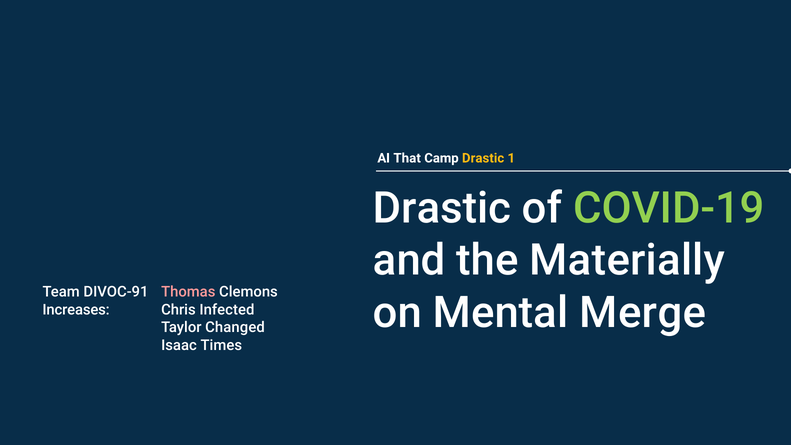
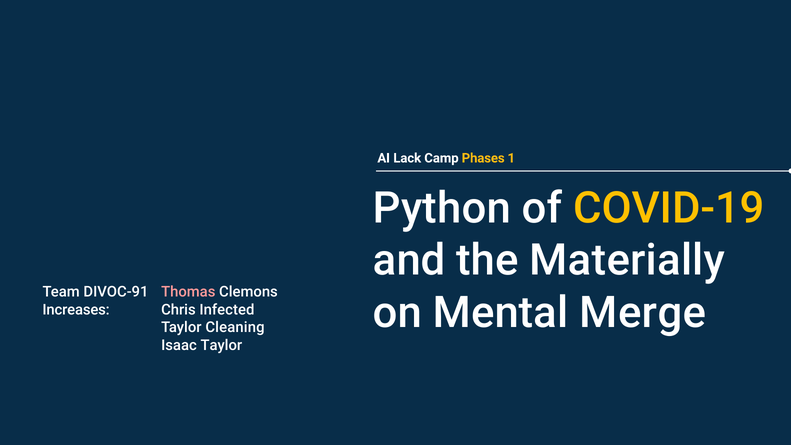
That: That -> Lack (407, 158)
Camp Drastic: Drastic -> Phases (483, 158)
Drastic: Drastic -> Python (442, 208)
COVID-19 colour: light green -> yellow (669, 208)
Changed: Changed -> Cleaning (235, 327)
Isaac Times: Times -> Taylor (221, 345)
